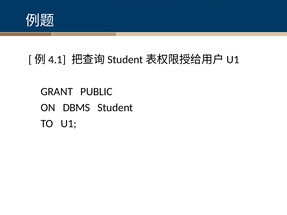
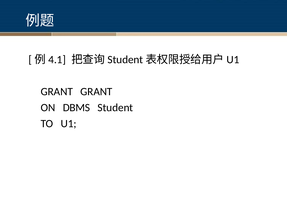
GRANT PUBLIC: PUBLIC -> GRANT (96, 92)
